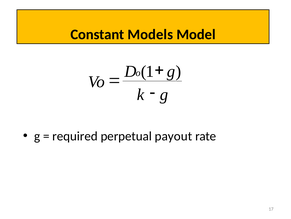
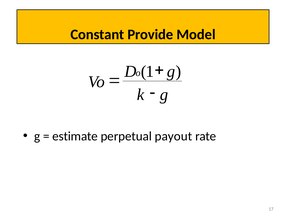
Models: Models -> Provide (150, 34)
required: required -> estimate (75, 136)
